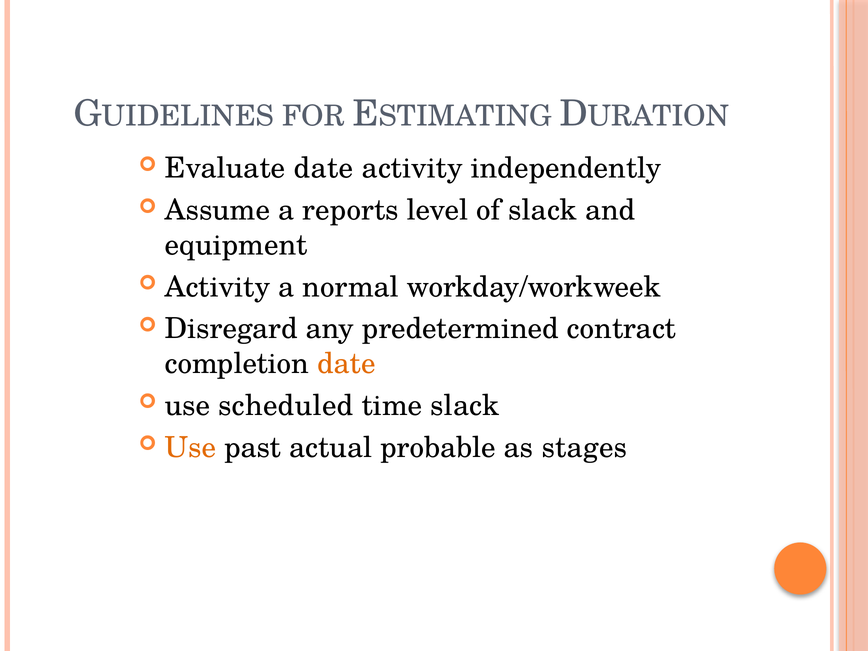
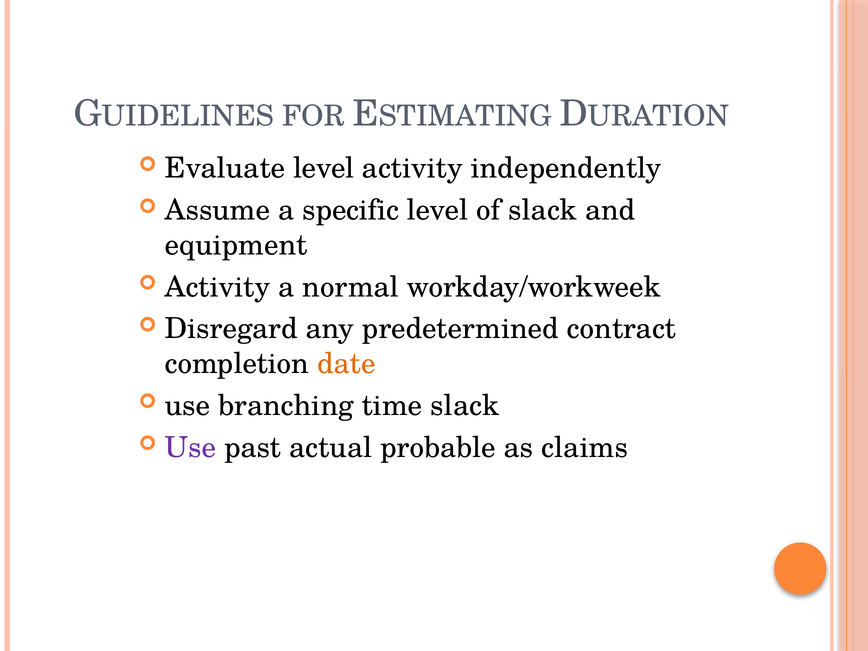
Evaluate date: date -> level (324, 168)
reports: reports -> specific (351, 210)
scheduled: scheduled -> branching (286, 406)
Use colour: orange -> purple (190, 448)
stages: stages -> claims (585, 448)
